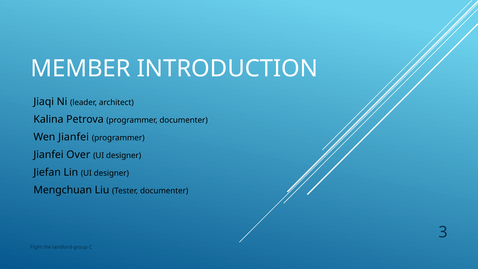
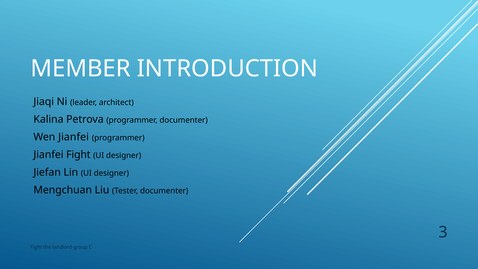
Jianfei Over: Over -> Fight (78, 155)
